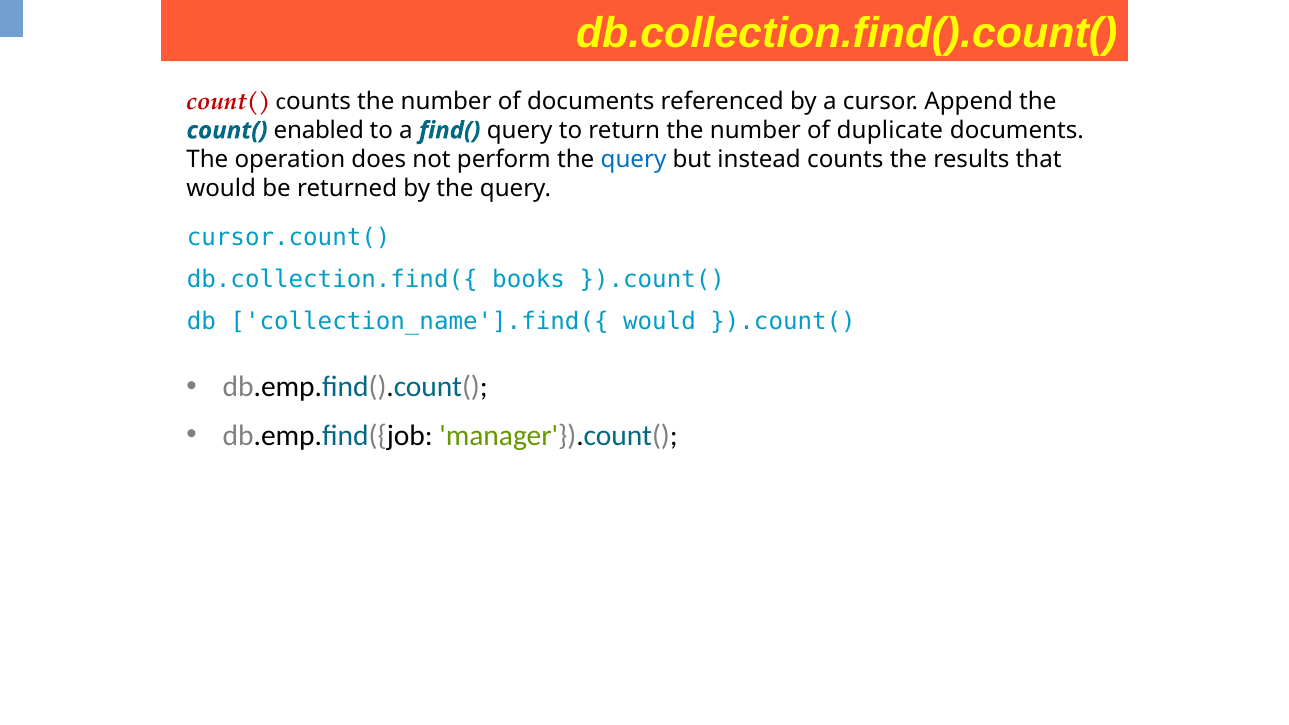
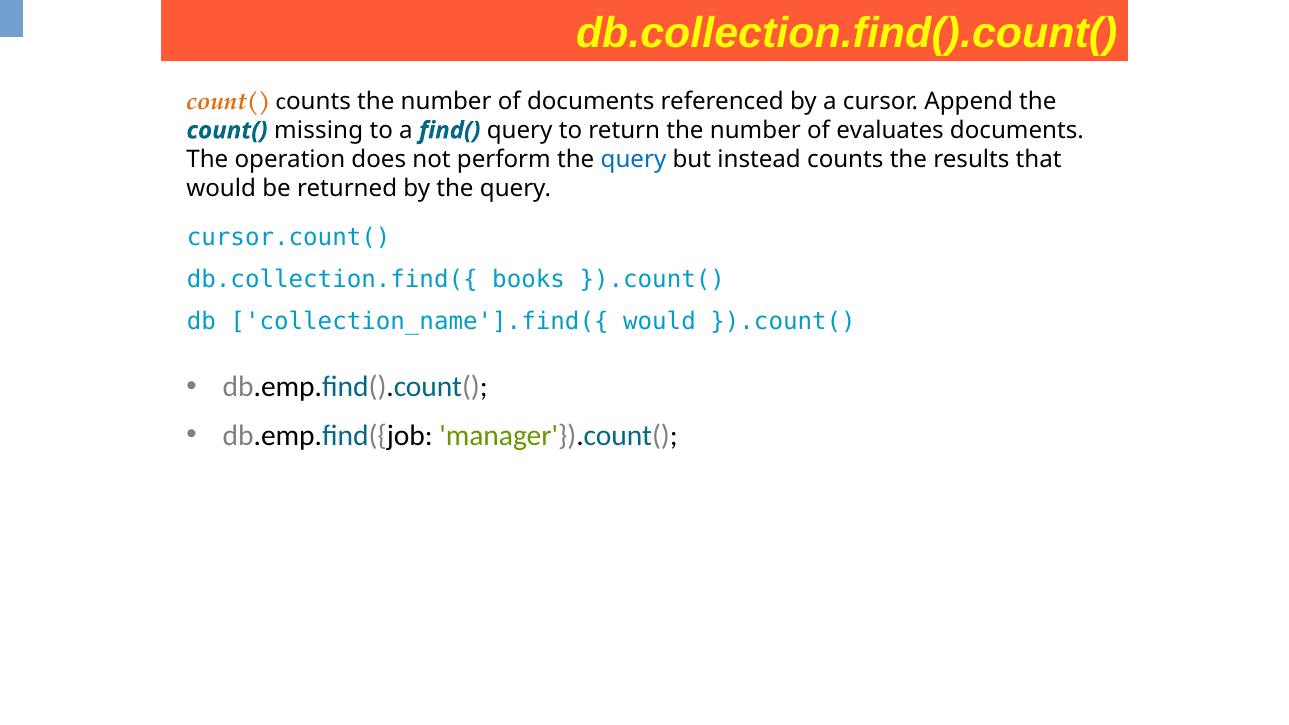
count( colour: red -> orange (228, 101)
enabled: enabled -> missing (319, 130)
duplicate: duplicate -> evaluates (890, 130)
